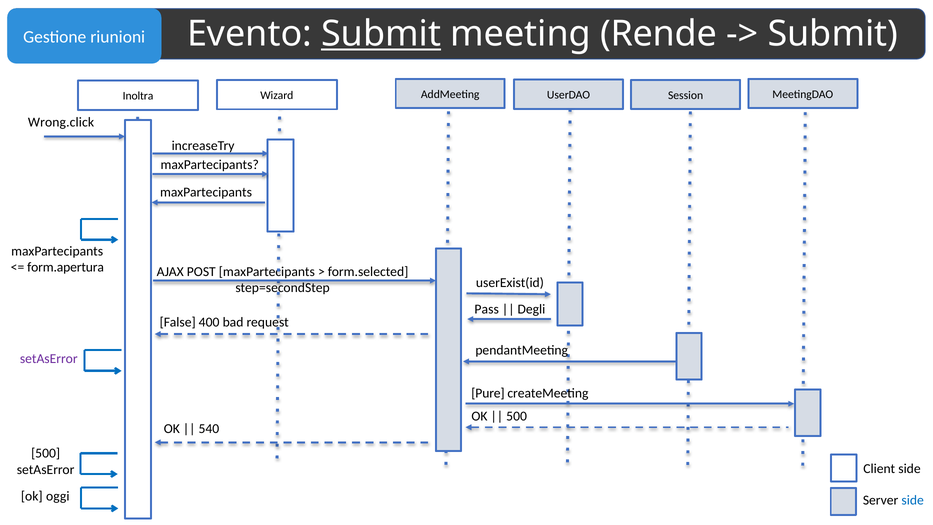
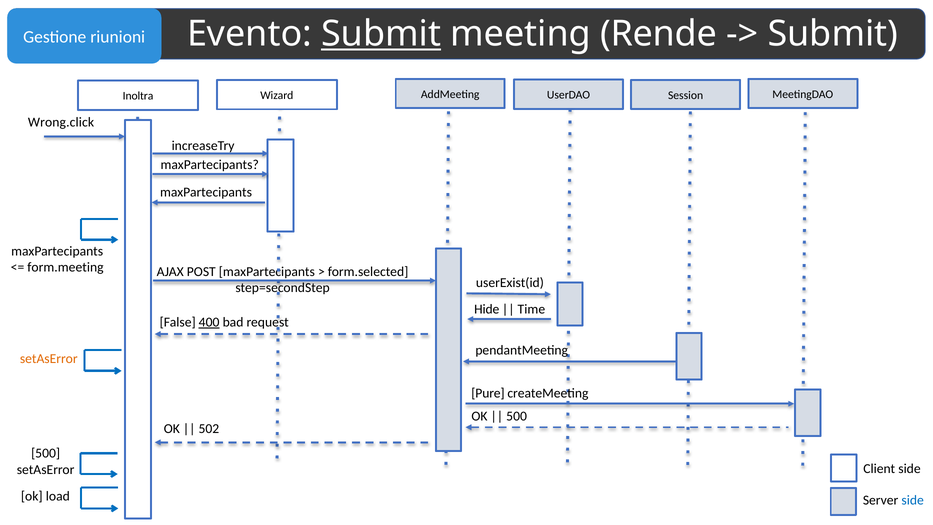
form.apertura: form.apertura -> form.meeting (65, 267)
Pass: Pass -> Hide (487, 309)
Degli: Degli -> Time (531, 309)
400 underline: none -> present (209, 322)
setAsError colour: purple -> orange (49, 359)
540: 540 -> 502 (209, 428)
oggi: oggi -> load (58, 496)
